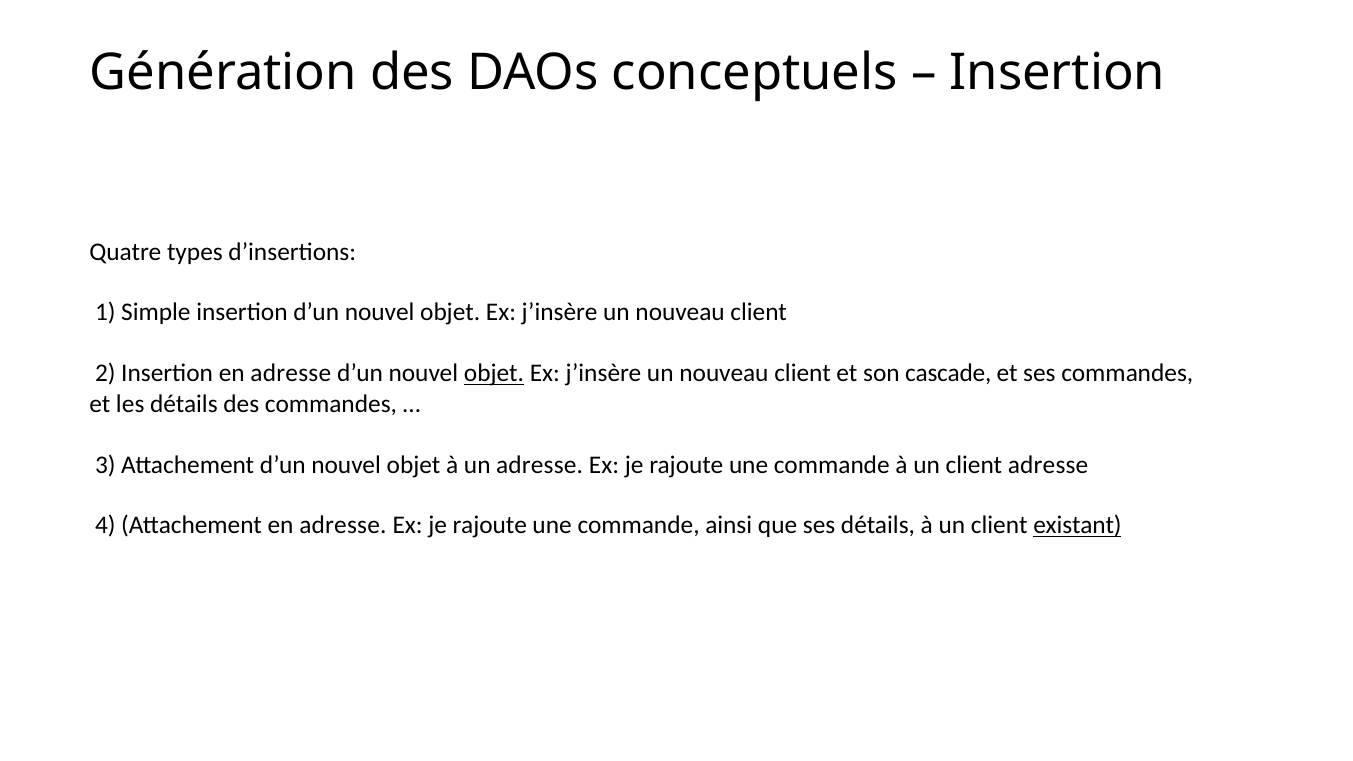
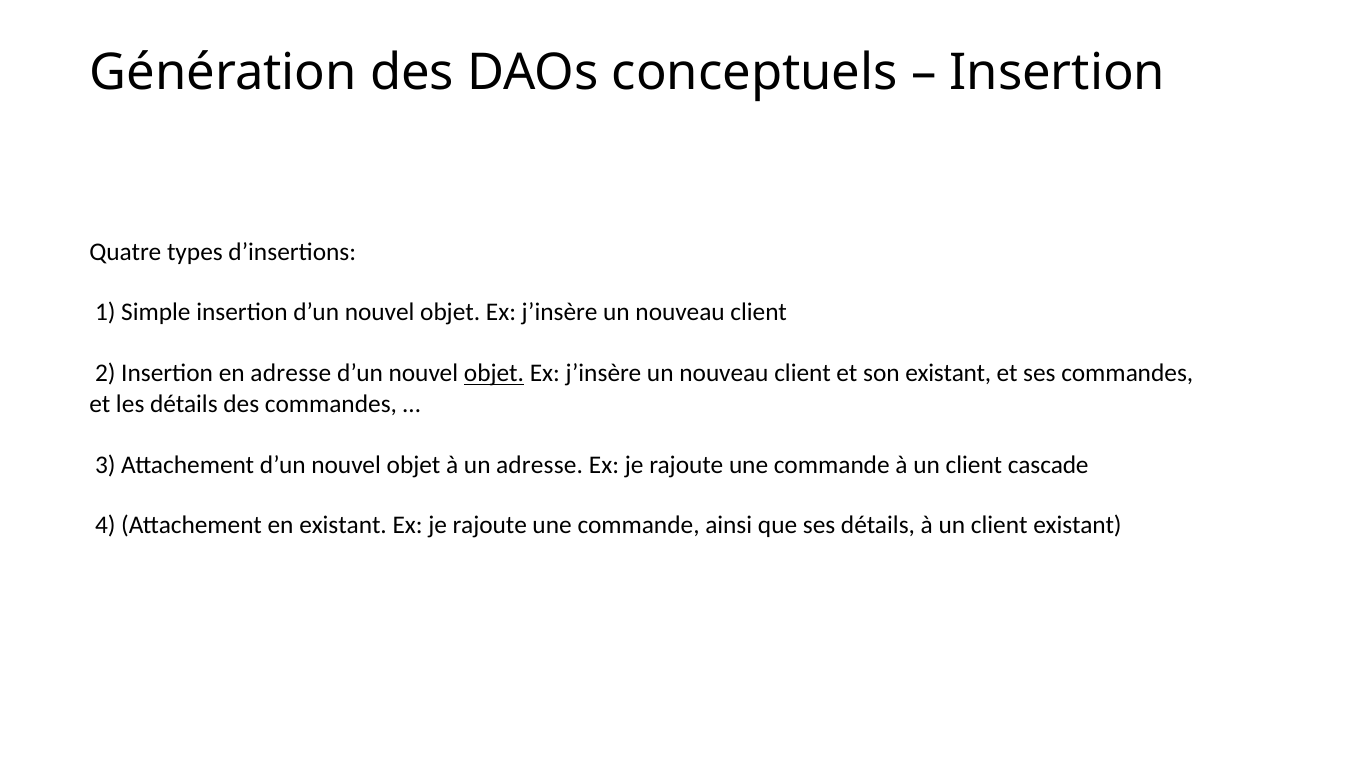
son cascade: cascade -> existant (948, 373)
client adresse: adresse -> cascade (1048, 465)
Attachement en adresse: adresse -> existant (343, 526)
existant underline: present -> none (1077, 526)
